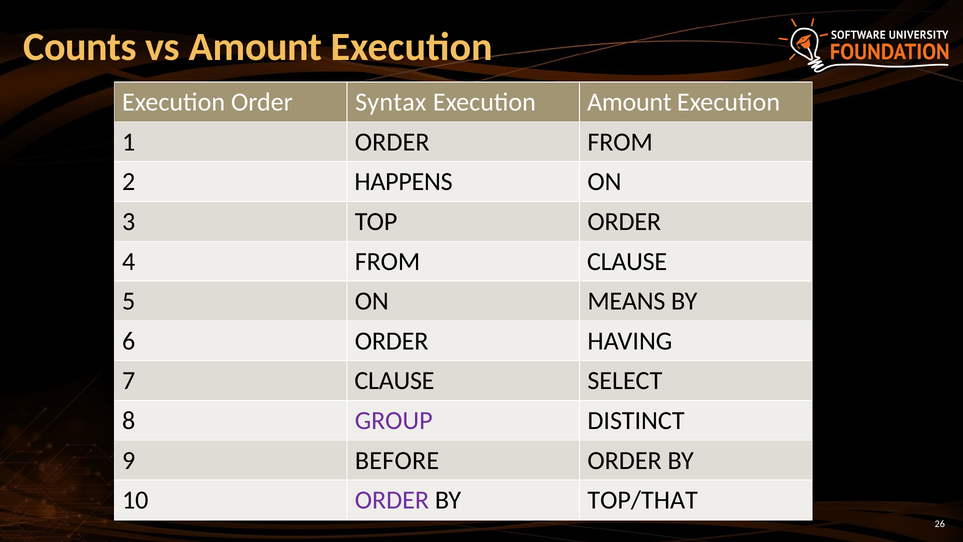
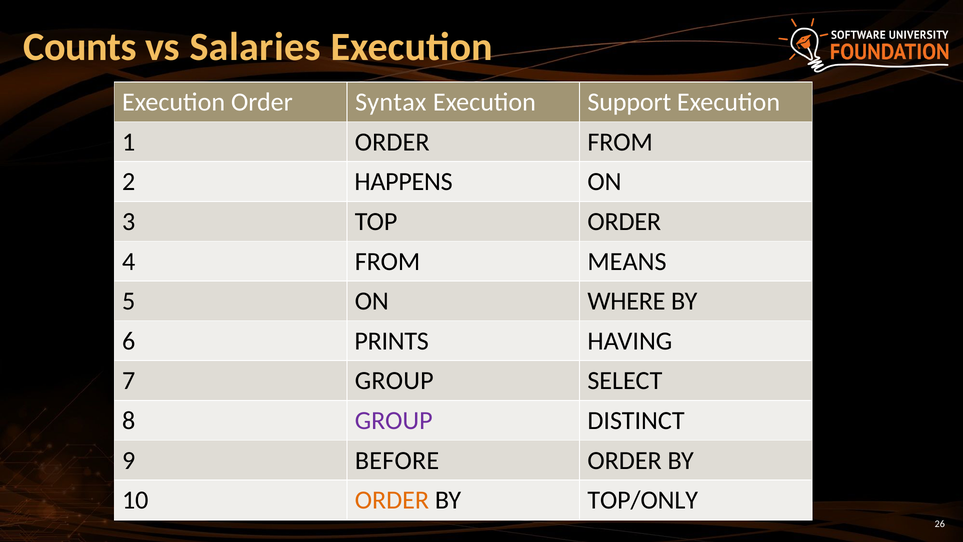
vs Amount: Amount -> Salaries (255, 47)
Execution Amount: Amount -> Support (629, 102)
FROM CLAUSE: CLAUSE -> MEANS (627, 261)
MEANS: MEANS -> WHERE (626, 301)
6 ORDER: ORDER -> PRINTS (392, 341)
7 CLAUSE: CLAUSE -> GROUP (394, 381)
ORDER colour: purple -> orange (392, 500)
TOP/THAT: TOP/THAT -> TOP/ONLY (643, 500)
